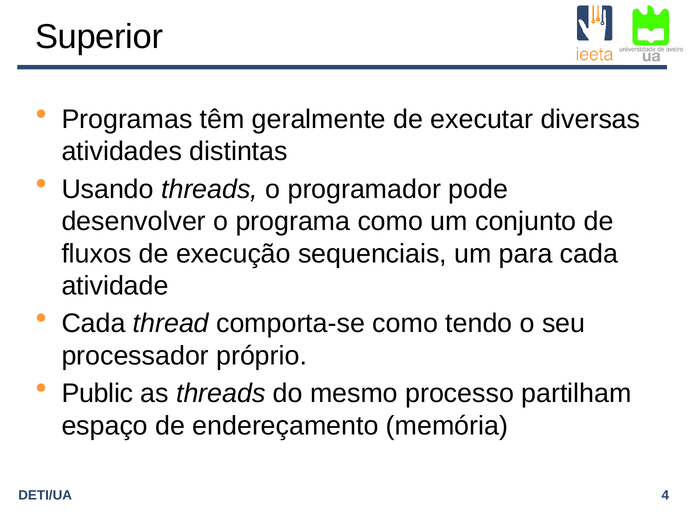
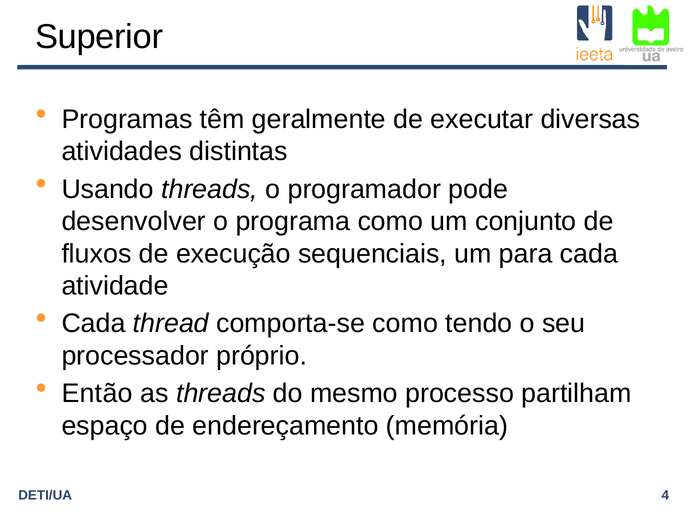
Public: Public -> Então (97, 393)
